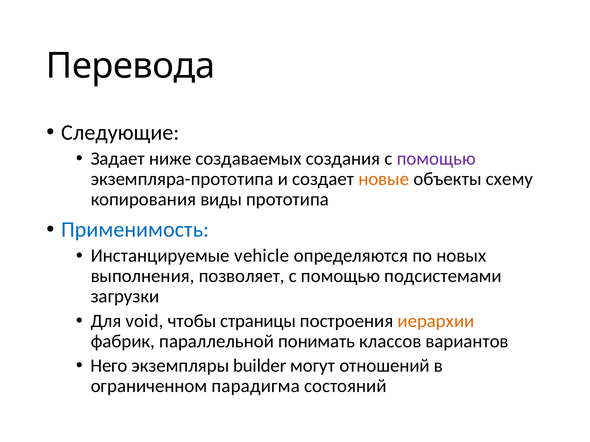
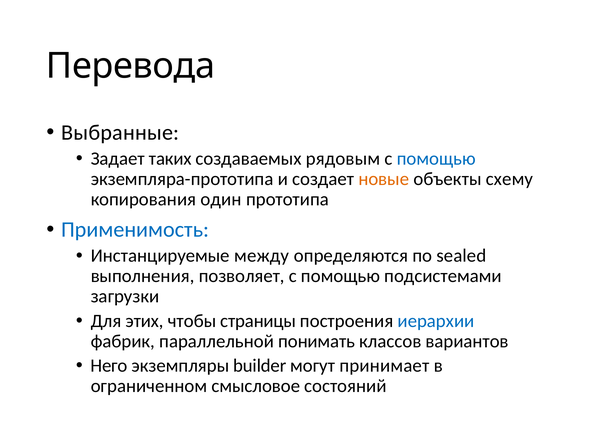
Следующие: Следующие -> Выбранные (120, 133)
ниже: ниже -> таких (170, 159)
создания: создания -> рядовым (343, 159)
помощью colour: purple -> blue (436, 159)
виды: виды -> один (221, 200)
vehicle: vehicle -> между (262, 256)
новых: новых -> sealed (461, 256)
void: void -> этих (145, 321)
иерархии colour: orange -> blue (436, 321)
отношений: отношений -> принимает (384, 366)
парадигма: парадигма -> смысловое (256, 386)
